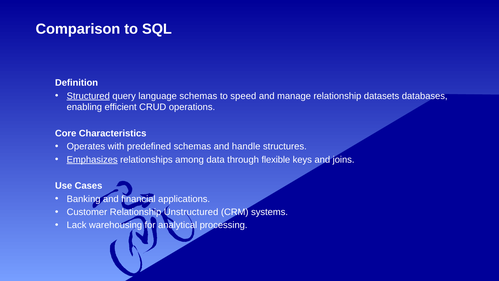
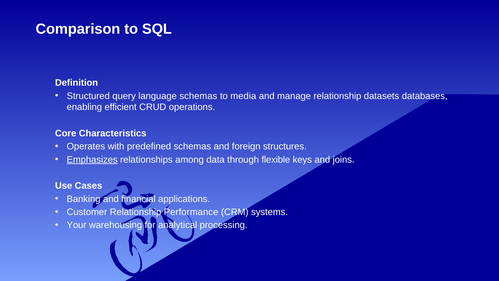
Structured underline: present -> none (88, 96)
speed: speed -> media (243, 96)
handle: handle -> foreign (246, 146)
Unstructured: Unstructured -> Performance (191, 212)
Lack: Lack -> Your (77, 225)
